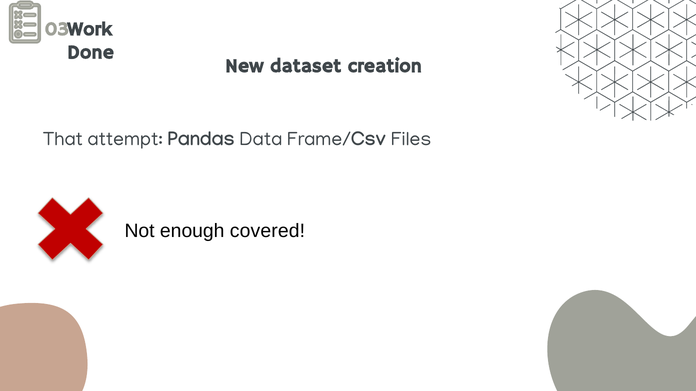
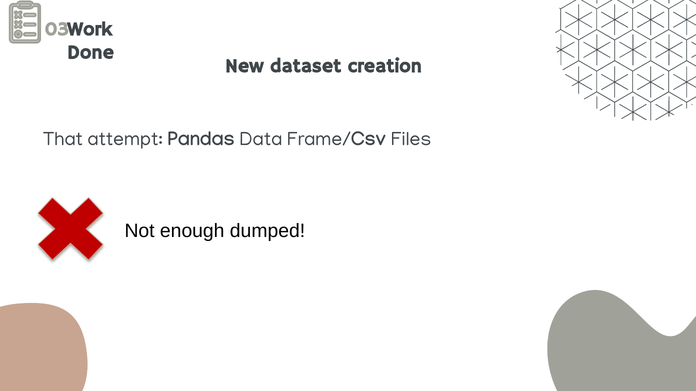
covered: covered -> dumped (268, 231)
